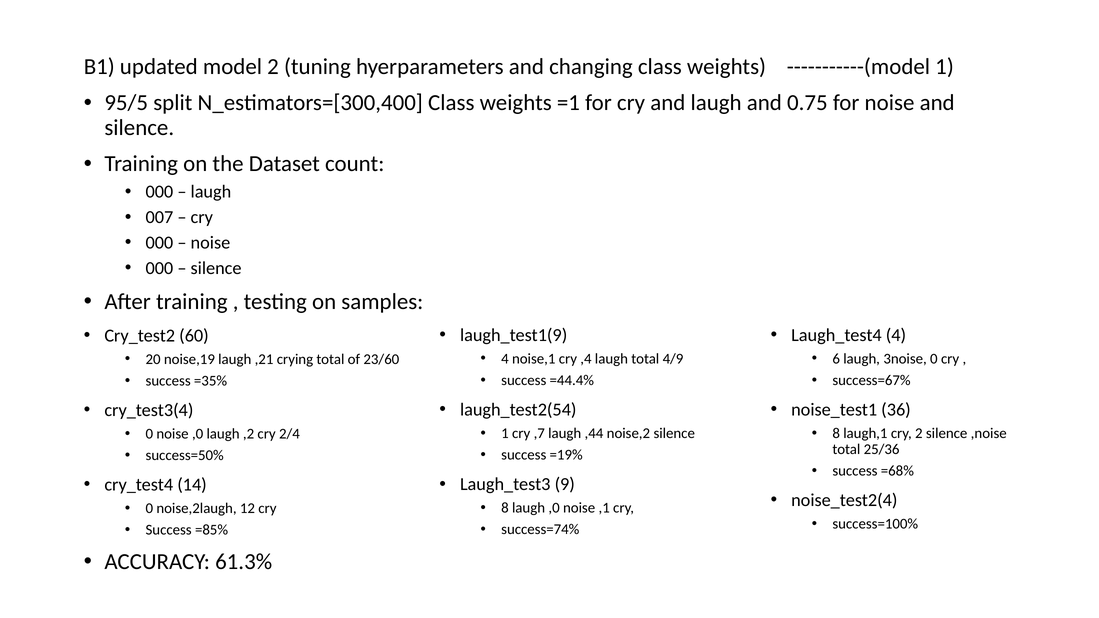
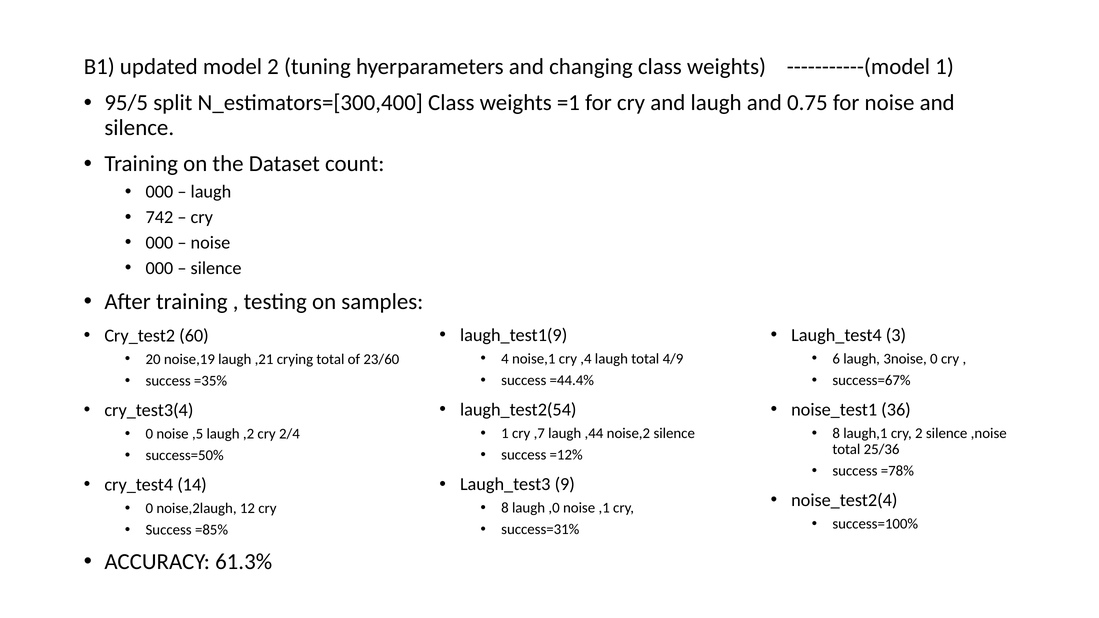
007: 007 -> 742 (159, 217)
Laugh_test4 4: 4 -> 3 (896, 335)
noise ,0: ,0 -> ,5 (198, 434)
=19%: =19% -> =12% (566, 455)
=68%: =68% -> =78% (897, 471)
success=74%: success=74% -> success=31% (540, 530)
